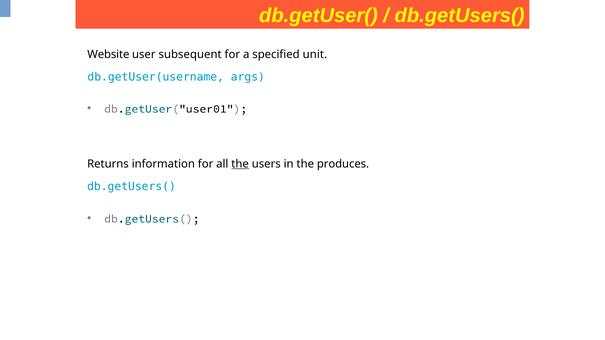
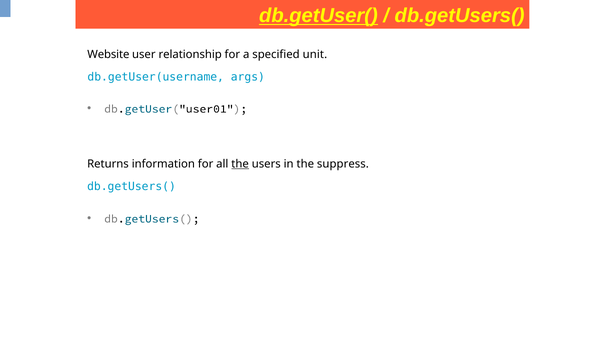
db.getUser( underline: none -> present (318, 16)
subsequent: subsequent -> relationship (190, 55)
produces: produces -> suppress (343, 164)
